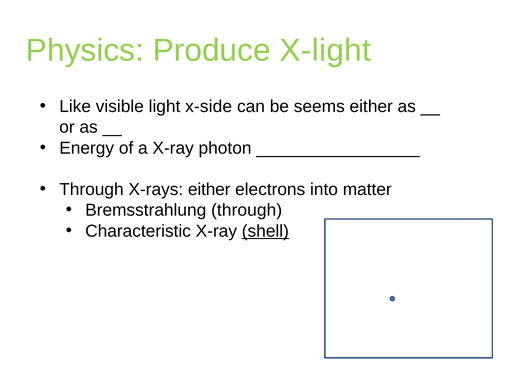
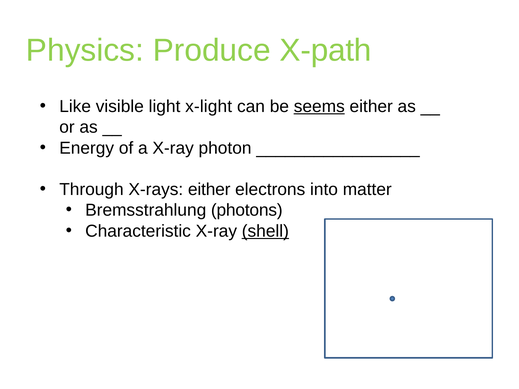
X-light: X-light -> X-path (326, 50)
x-side: x-side -> x-light (209, 107)
seems underline: none -> present (319, 107)
Bremsstrahlung through: through -> photons (247, 210)
